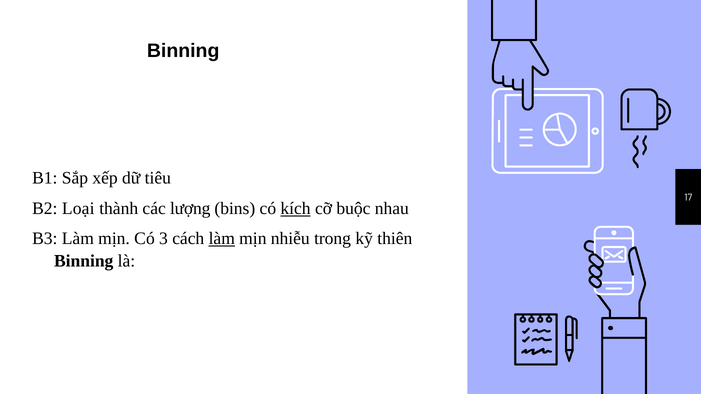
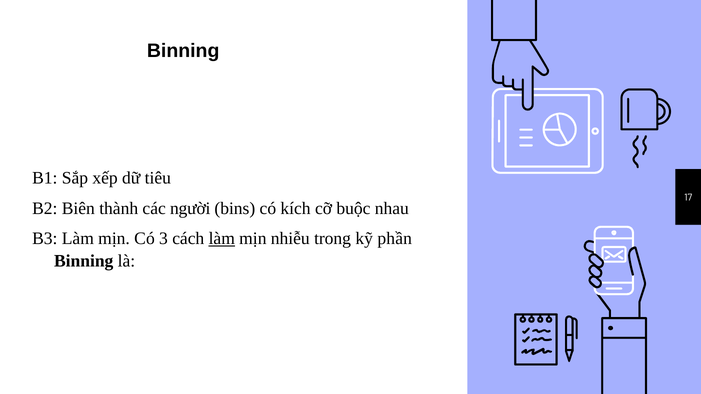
Loại: Loại -> Biên (78, 208)
lượng: lượng -> người (190, 208)
kích underline: present -> none (296, 208)
thiên: thiên -> phần (395, 239)
